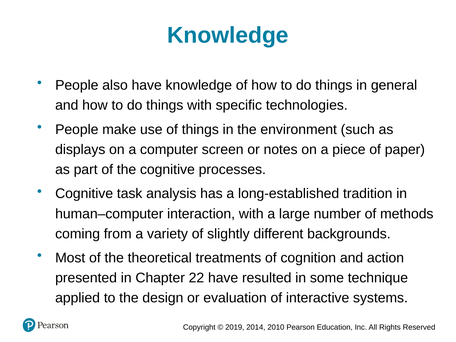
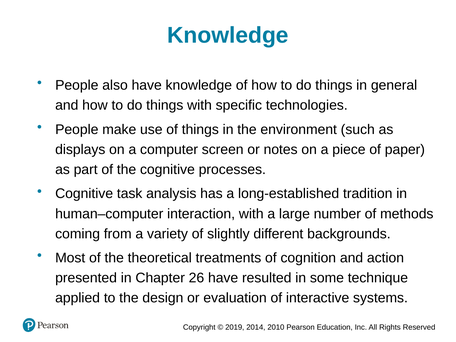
22: 22 -> 26 (196, 278)
